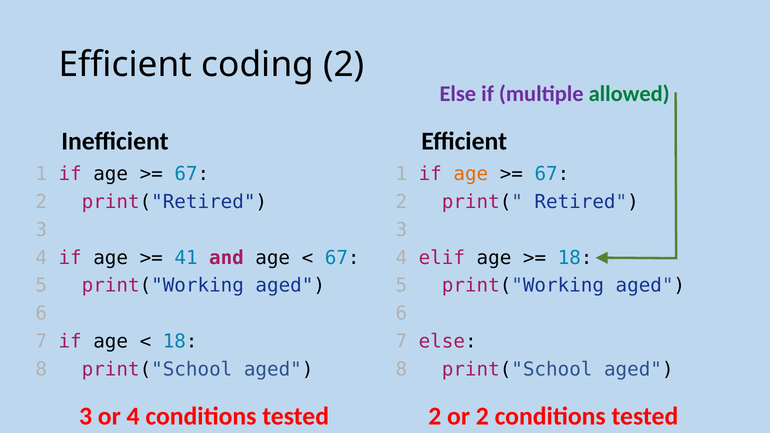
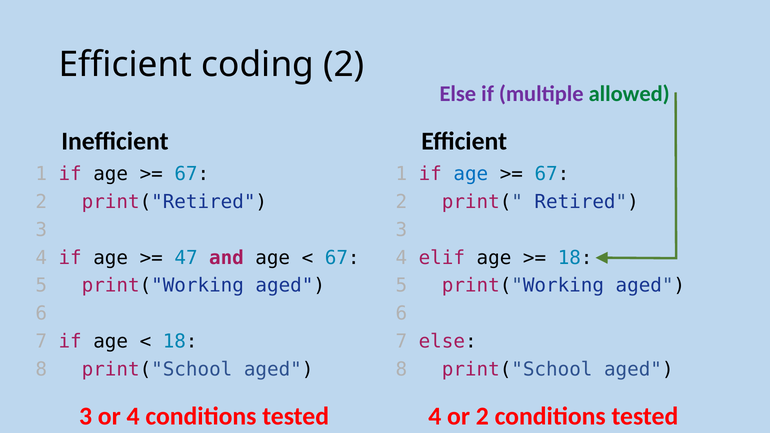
age colour: orange -> blue (471, 174)
41: 41 -> 47 (186, 258)
tested 2: 2 -> 4 (435, 416)
